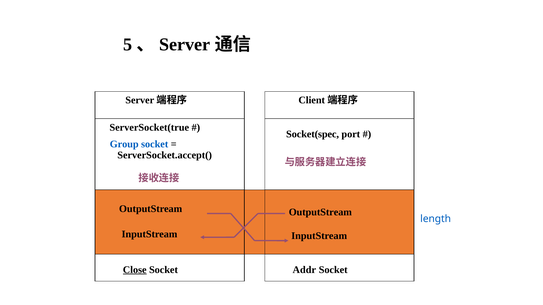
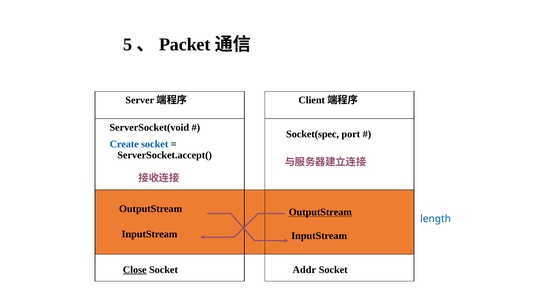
Server: Server -> Packet (185, 45)
ServerSocket(true: ServerSocket(true -> ServerSocket(void (149, 128)
Group: Group -> Create (124, 144)
OutputStream underline: none -> present (320, 212)
